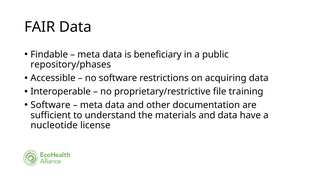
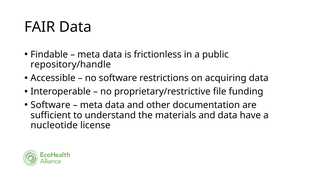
beneficiary: beneficiary -> frictionless (158, 54)
repository/phases: repository/phases -> repository/handle (71, 64)
training: training -> funding (246, 91)
